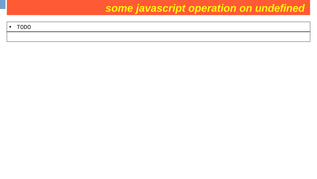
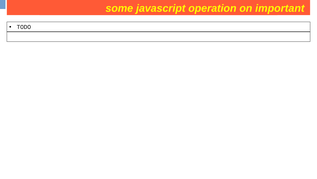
undefined: undefined -> important (280, 8)
